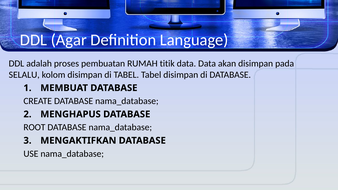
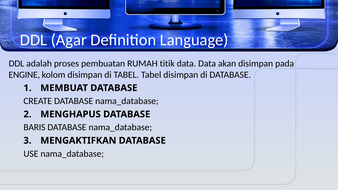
SELALU: SELALU -> ENGINE (24, 75)
ROOT: ROOT -> BARIS (34, 127)
